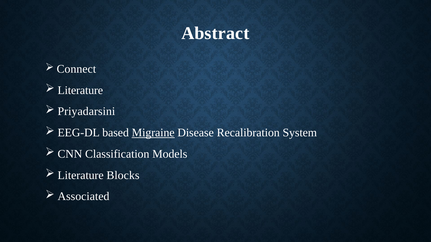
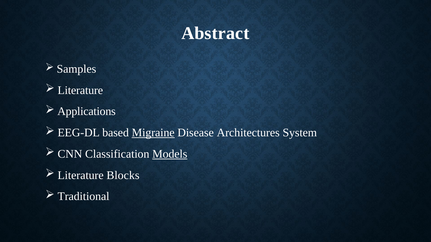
Connect: Connect -> Samples (76, 69)
Priyadarsini: Priyadarsini -> Applications (87, 112)
Recalibration: Recalibration -> Architectures (248, 133)
Models underline: none -> present (170, 154)
Associated: Associated -> Traditional (84, 197)
